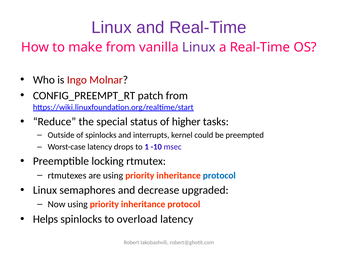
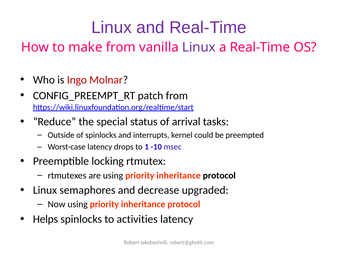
higher: higher -> arrival (186, 121)
protocol colour: blue -> black (219, 175)
overload: overload -> activities (137, 219)
